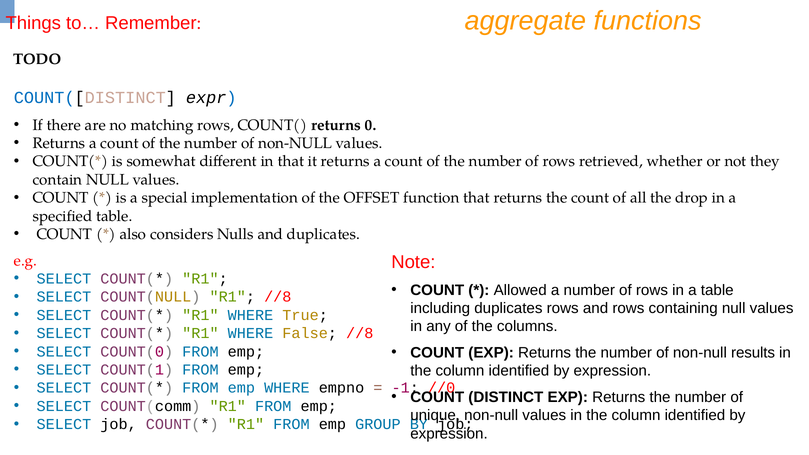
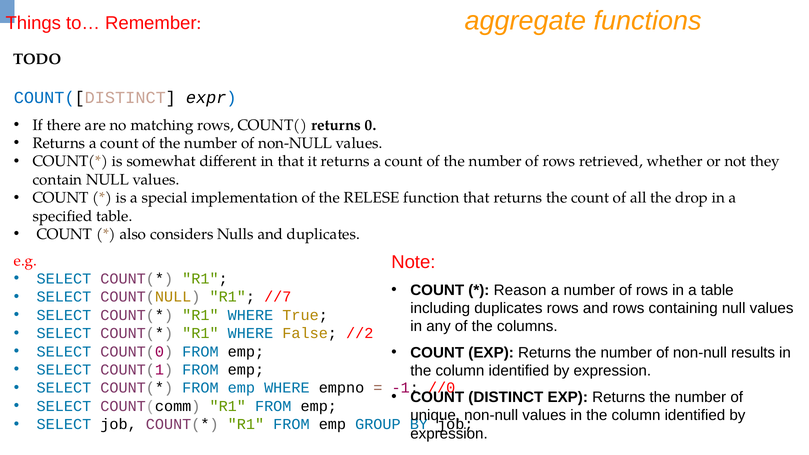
OFFSET: OFFSET -> RELESE (372, 198)
Allowed: Allowed -> Reason (520, 290)
R1 //8: //8 -> //7 (278, 297)
False //8: //8 -> //2 (360, 333)
